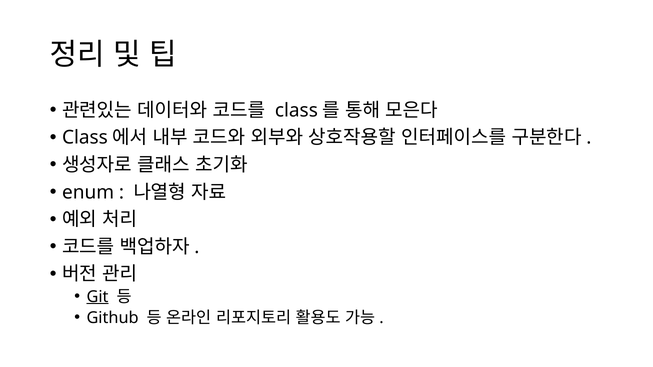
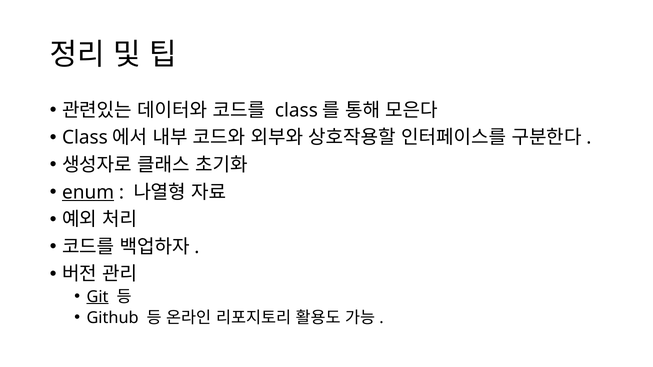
enum underline: none -> present (88, 192)
